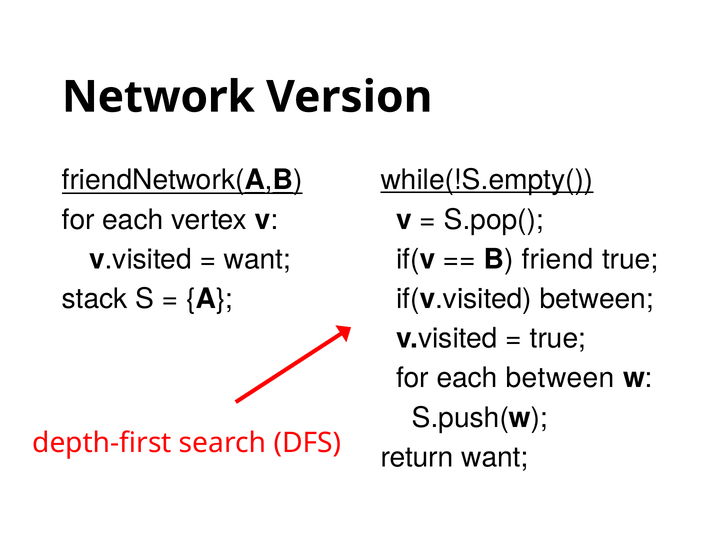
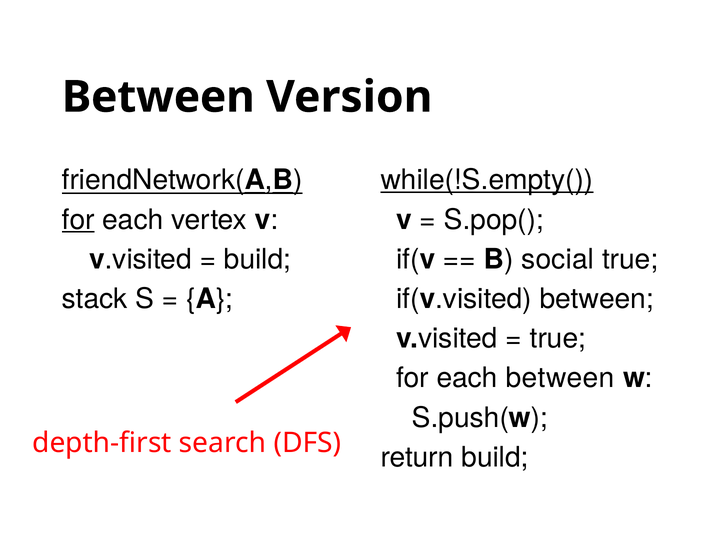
Network: Network -> Between (158, 97)
for underline: none -> present (78, 220)
want: want -> build (258, 259)
friend: friend -> social (558, 259)
return want: want -> build (495, 457)
